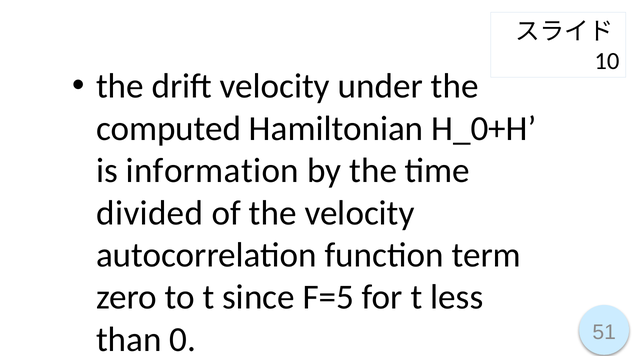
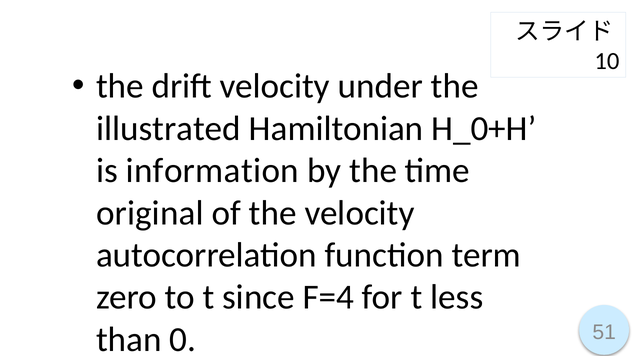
computed: computed -> illustrated (168, 129)
divided: divided -> original (150, 213)
F=5: F=5 -> F=4 (328, 297)
